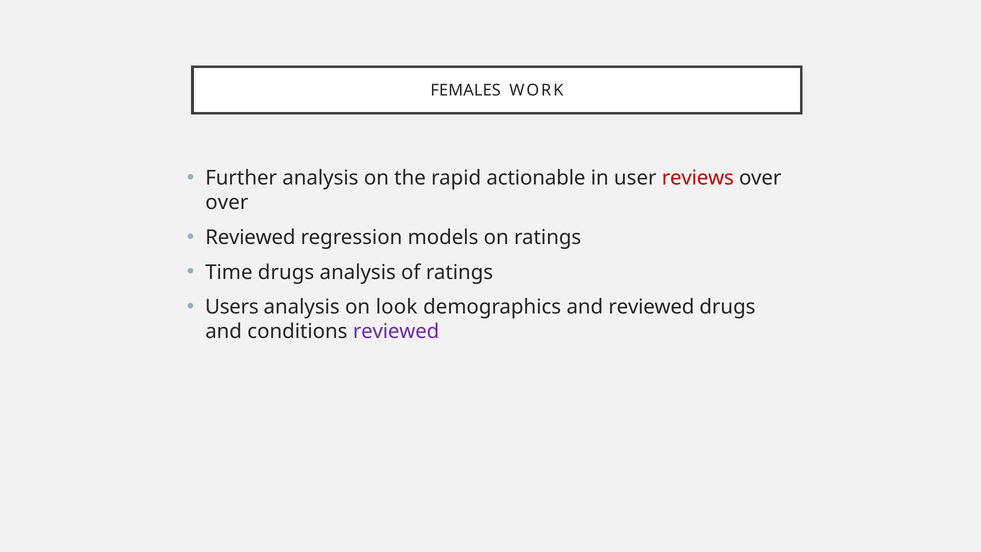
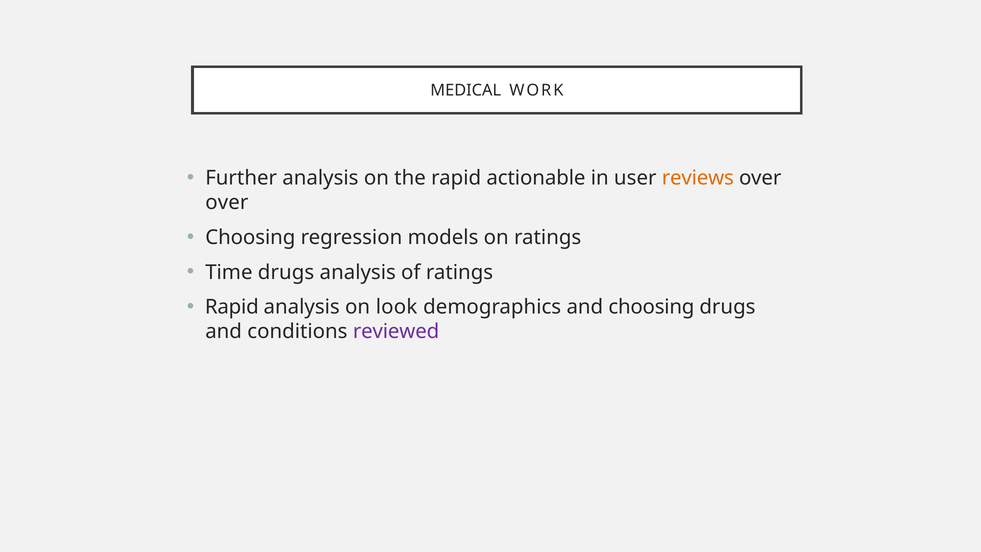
FEMALES: FEMALES -> MEDICAL (466, 90)
reviews colour: red -> orange (698, 178)
Reviewed: Reviewed -> Choosing (250, 237)
Users: Users -> Rapid (232, 307)
and reviewed: reviewed -> choosing (651, 307)
